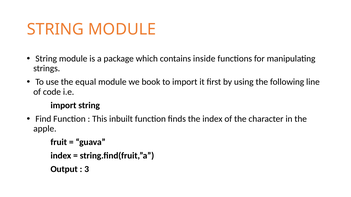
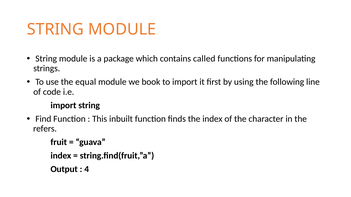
inside: inside -> called (204, 59)
apple: apple -> refers (45, 129)
3: 3 -> 4 (87, 170)
